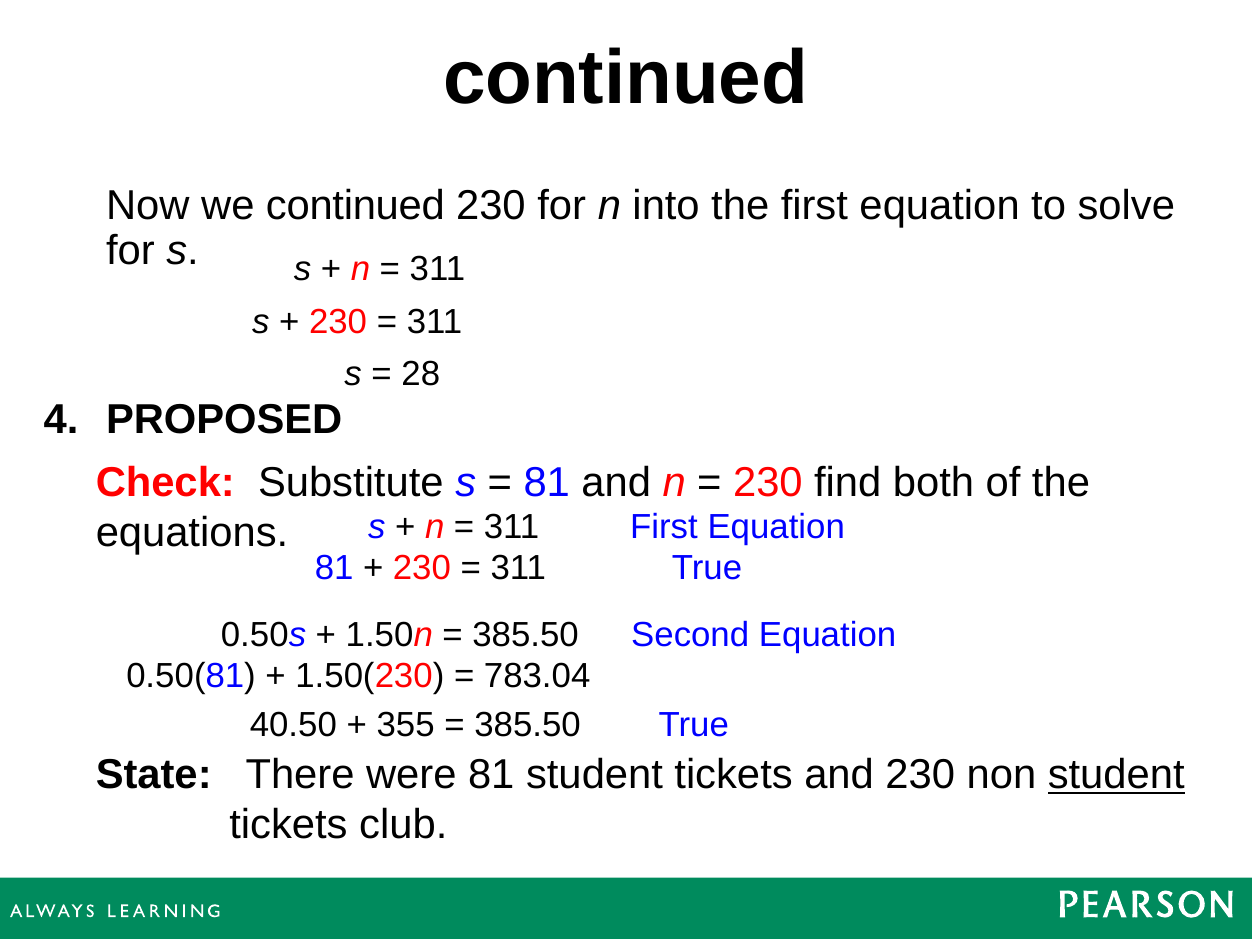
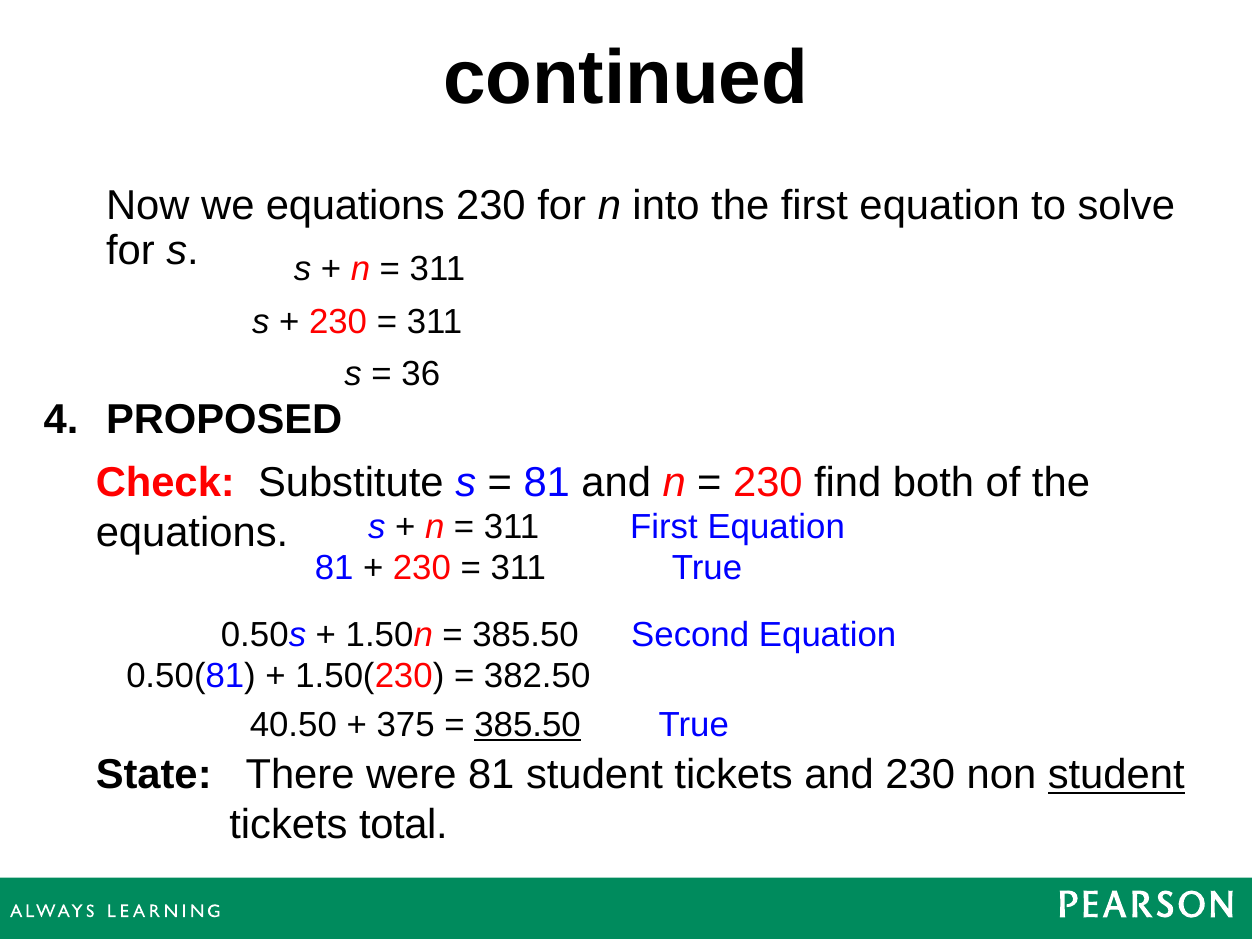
we continued: continued -> equations (355, 206)
28: 28 -> 36 (421, 374)
783.04: 783.04 -> 382.50 (537, 676)
355: 355 -> 375 (406, 725)
385.50 underline: none -> present (528, 725)
club: club -> total (403, 825)
